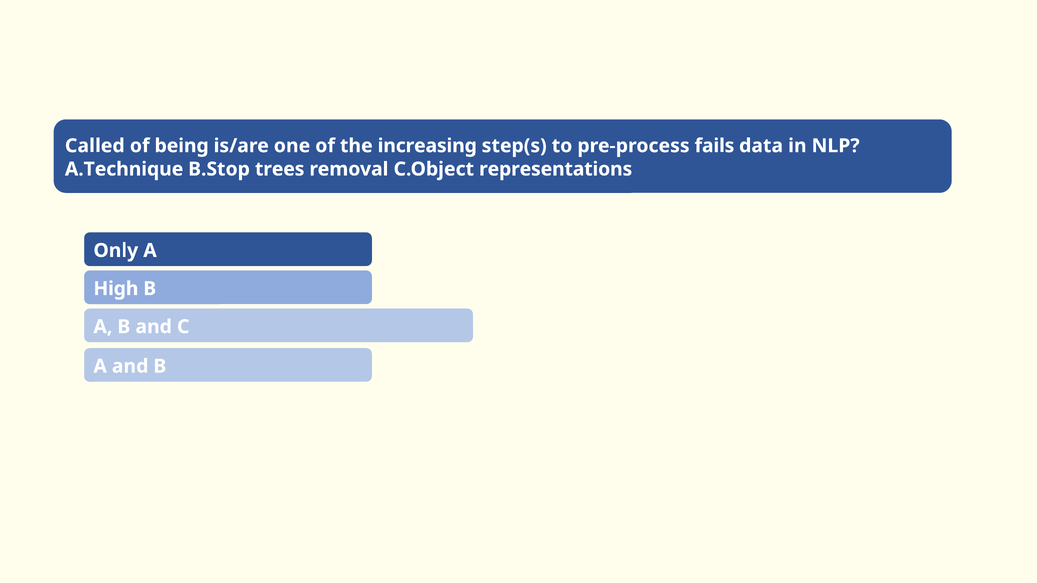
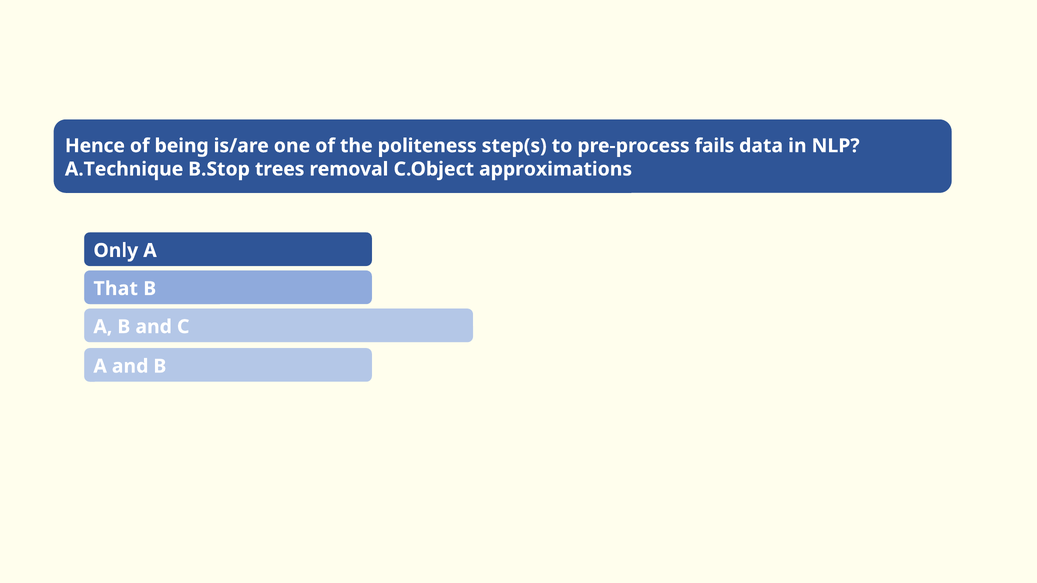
Called: Called -> Hence (95, 146)
increasing: increasing -> politeness (427, 146)
representations: representations -> approximations (556, 169)
High: High -> That (116, 289)
